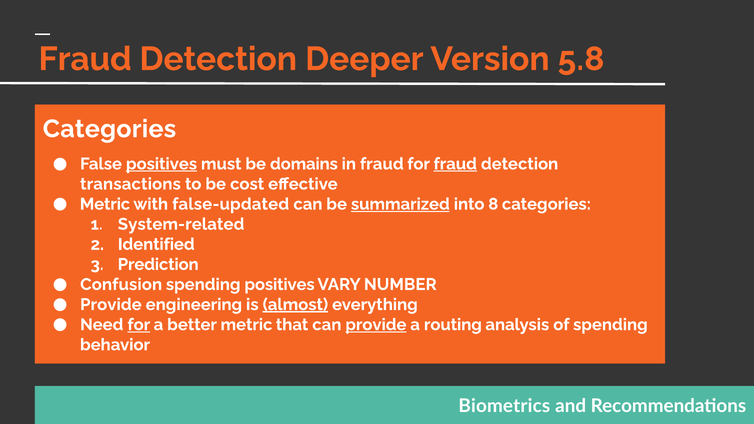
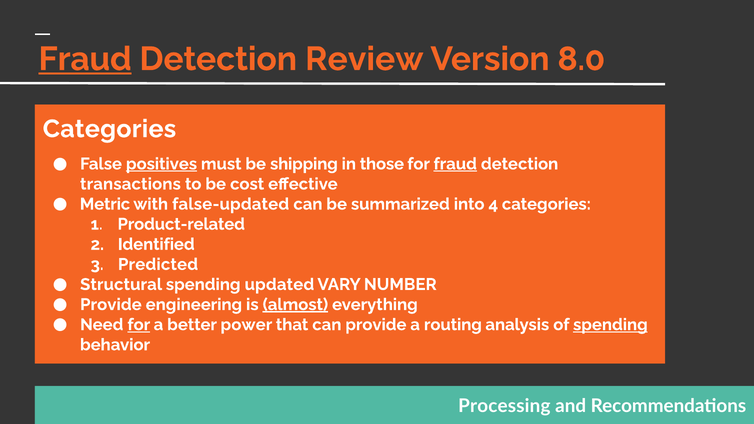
Fraud underline: none -> present (85, 59)
Deeper: Deeper -> Review (364, 59)
5.8: 5.8 -> 8.0 (581, 59)
domains: domains -> shipping (304, 164)
in fraud: fraud -> those (382, 164)
summarized underline: present -> none (400, 204)
8: 8 -> 4 (493, 204)
System-related: System-related -> Product-related (181, 224)
Prediction: Prediction -> Predicted (158, 264)
Confusion: Confusion -> Structural (121, 285)
spending positives: positives -> updated (279, 285)
better metric: metric -> power (246, 325)
provide underline: present -> none (376, 325)
spending underline: none -> present (610, 325)
Biometrics: Biometrics -> Processing (504, 406)
